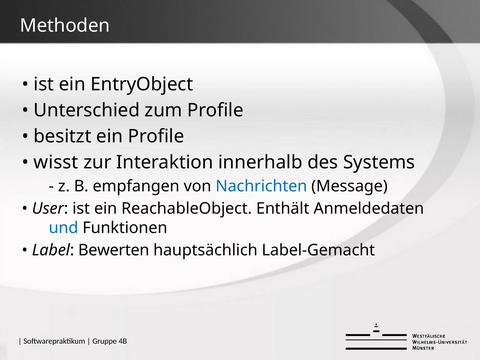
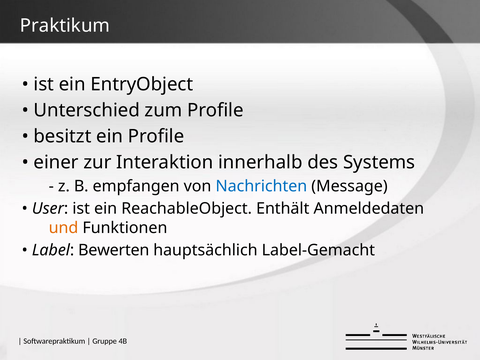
Methoden: Methoden -> Praktikum (65, 26)
wisst: wisst -> einer (56, 162)
und colour: blue -> orange (64, 228)
